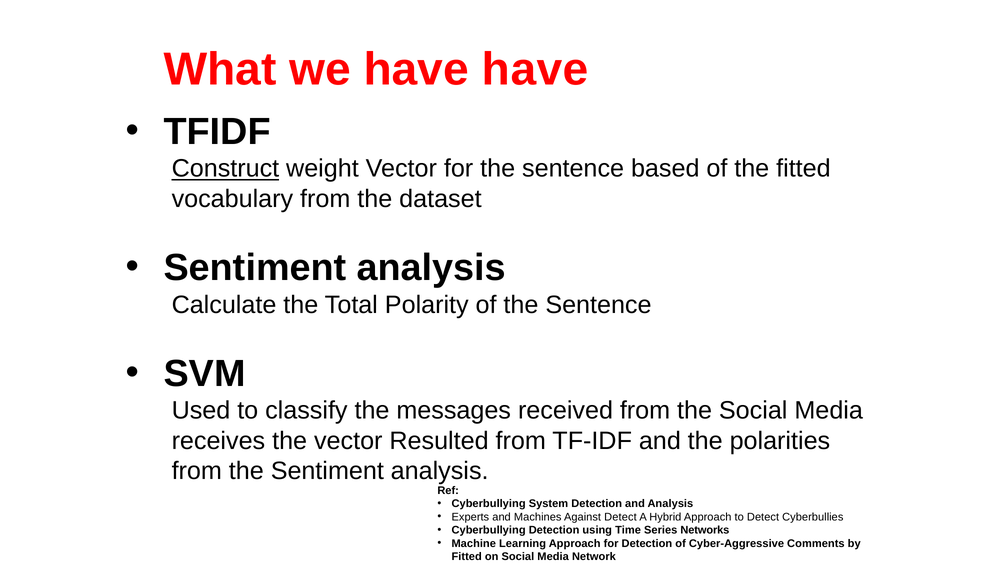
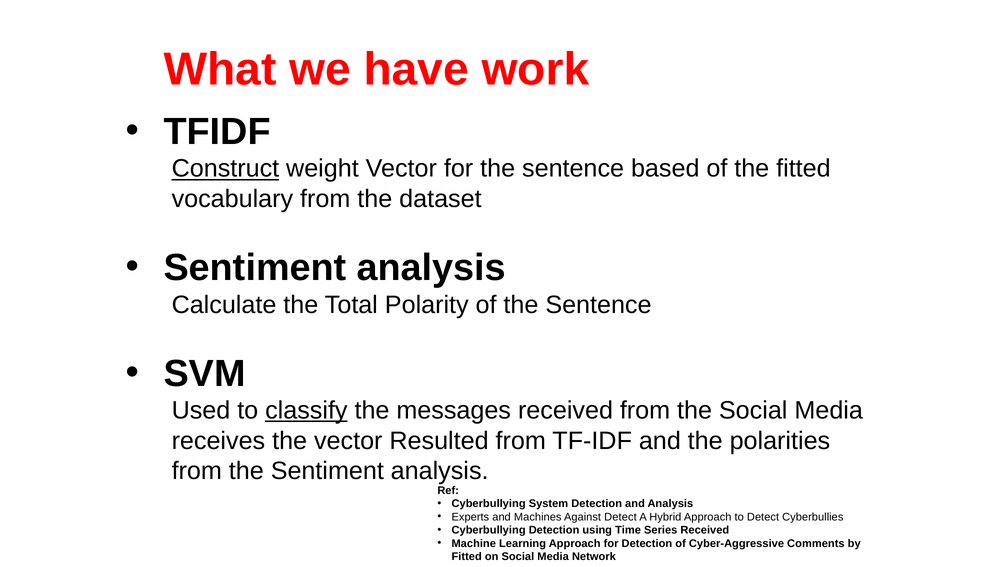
have have: have -> work (535, 70)
classify underline: none -> present (306, 411)
Series Networks: Networks -> Received (705, 530)
